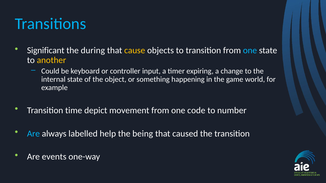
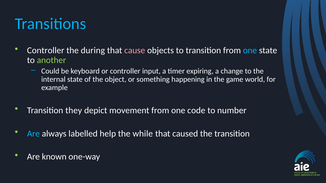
Significant: Significant -> Controller (46, 51)
cause colour: yellow -> pink (135, 51)
another colour: yellow -> light green (51, 60)
time: time -> they (74, 111)
being: being -> while (143, 134)
events: events -> known (54, 157)
